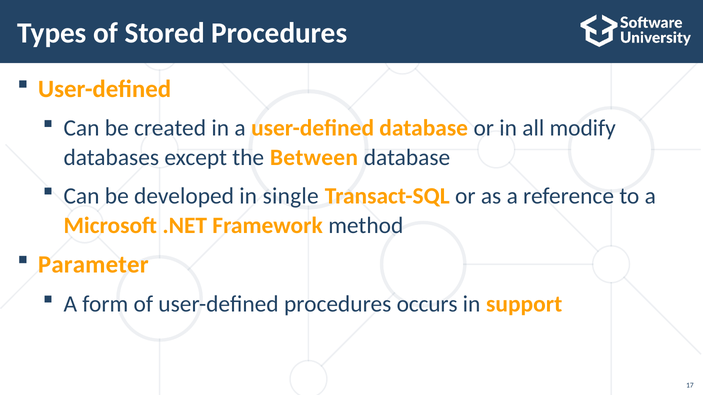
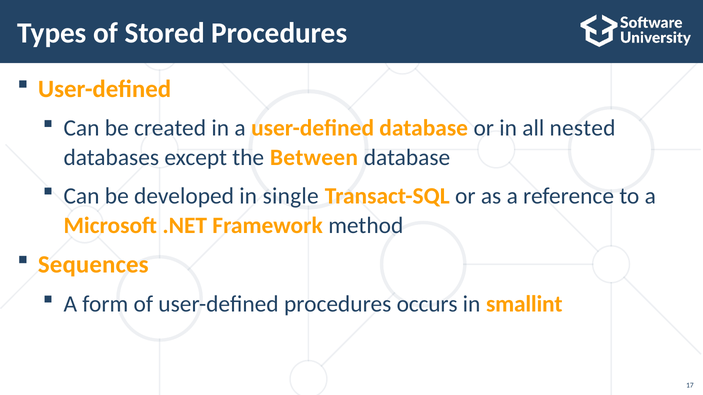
modify: modify -> nested (583, 128)
Parameter: Parameter -> Sequences (93, 265)
support: support -> smallint (524, 304)
